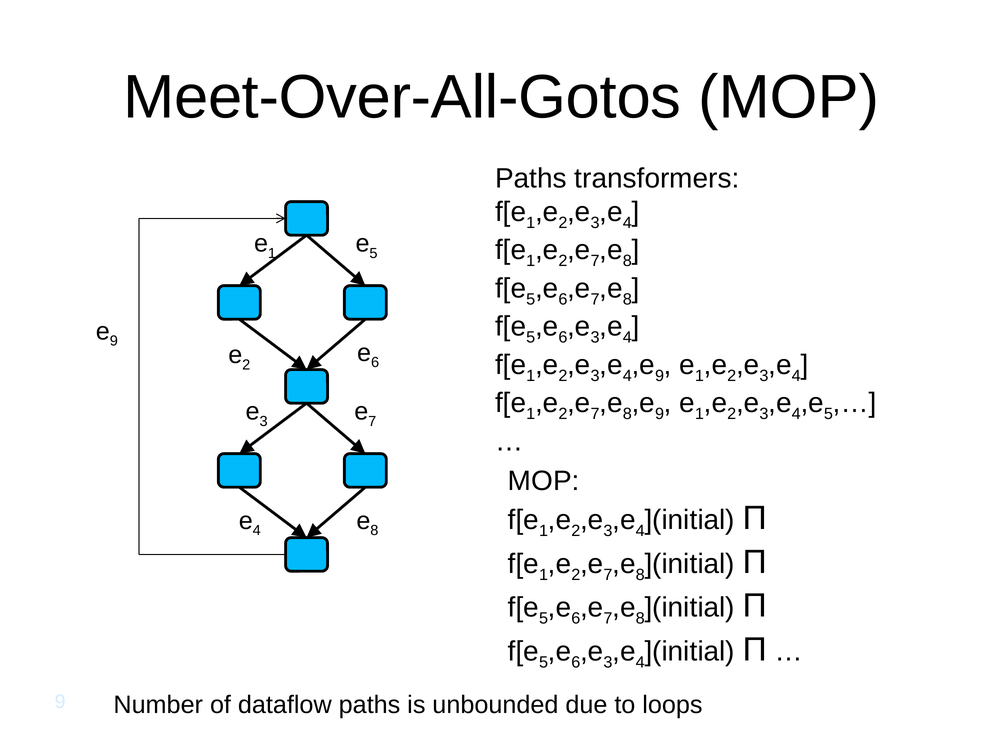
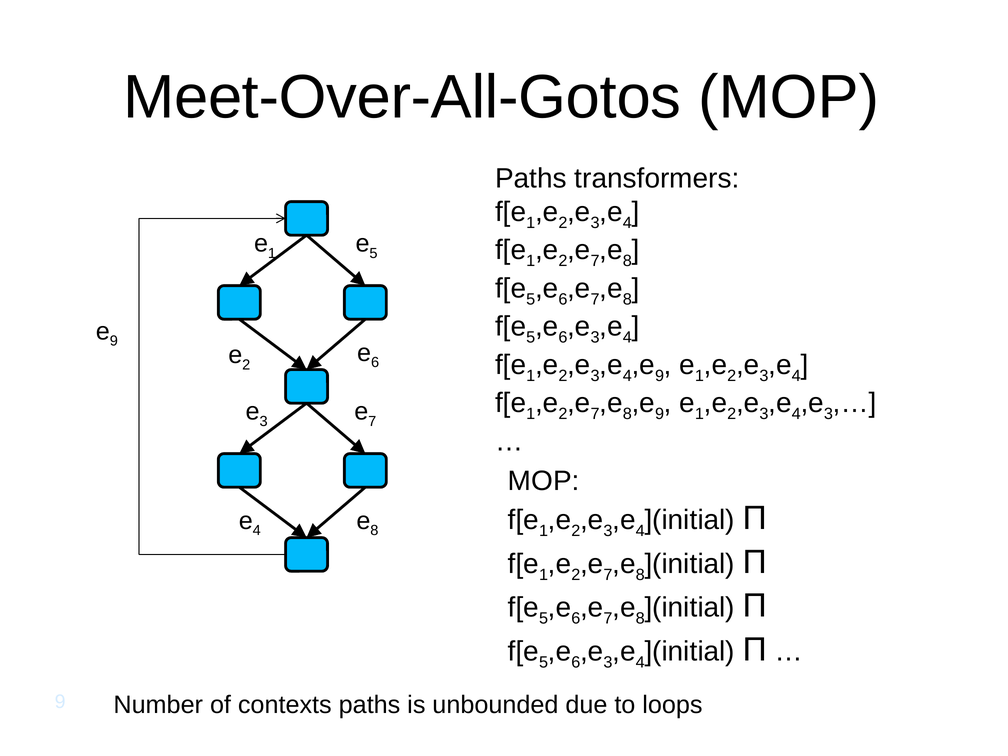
5: 5 -> 3 (828, 414)
dataflow: dataflow -> contexts (285, 705)
